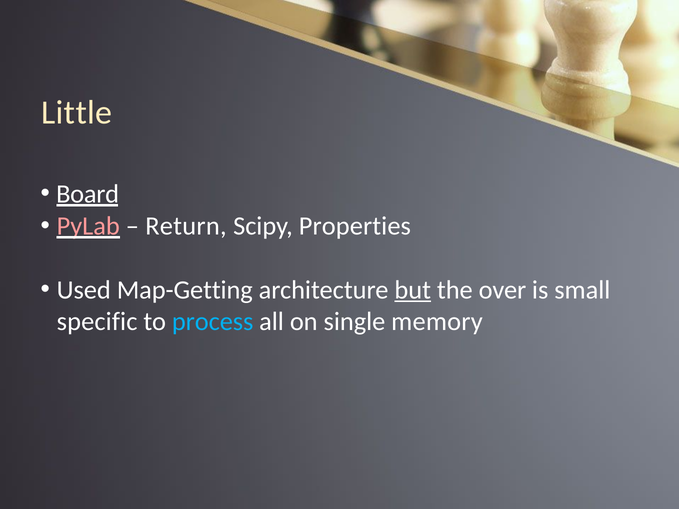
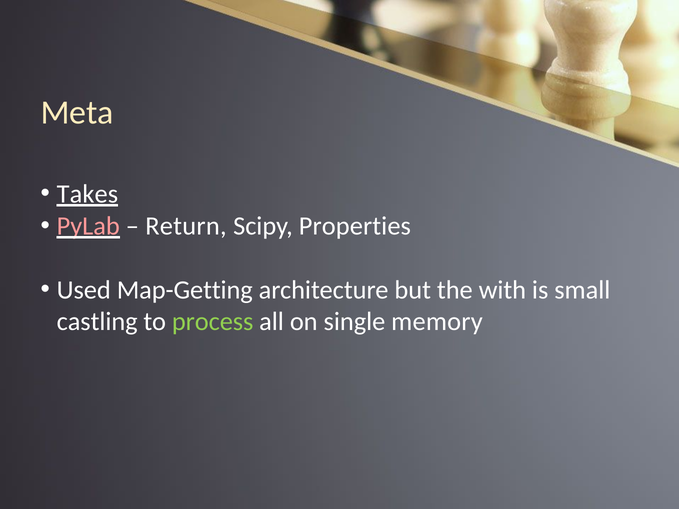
Little: Little -> Meta (77, 112)
Board: Board -> Takes (87, 194)
but underline: present -> none (413, 290)
over: over -> with (502, 290)
specific: specific -> castling (97, 322)
process colour: light blue -> light green (213, 322)
